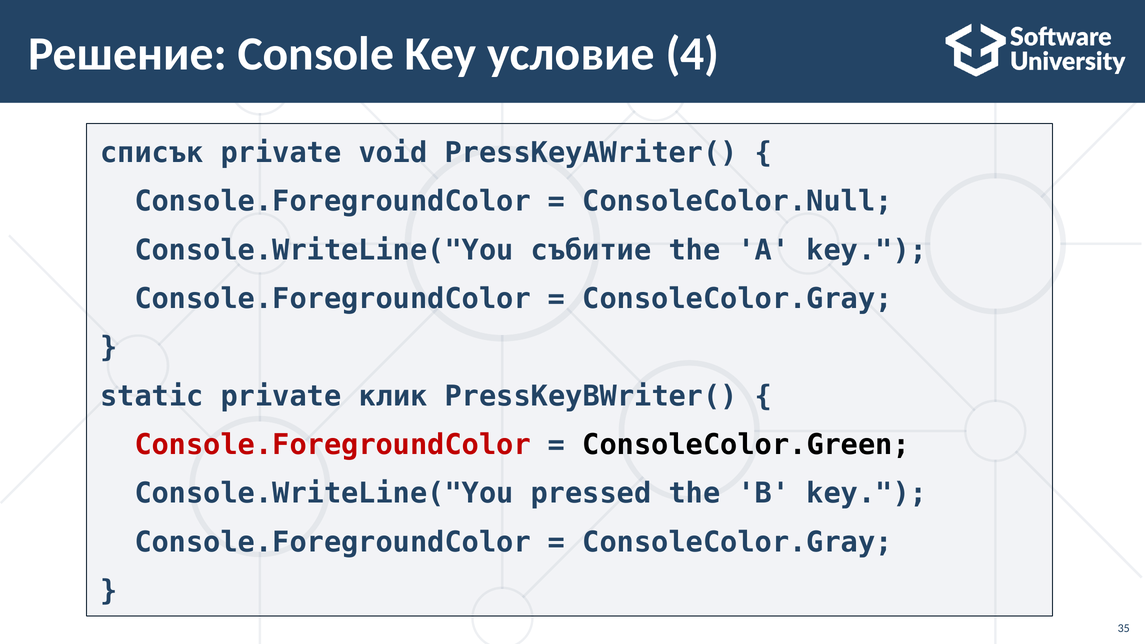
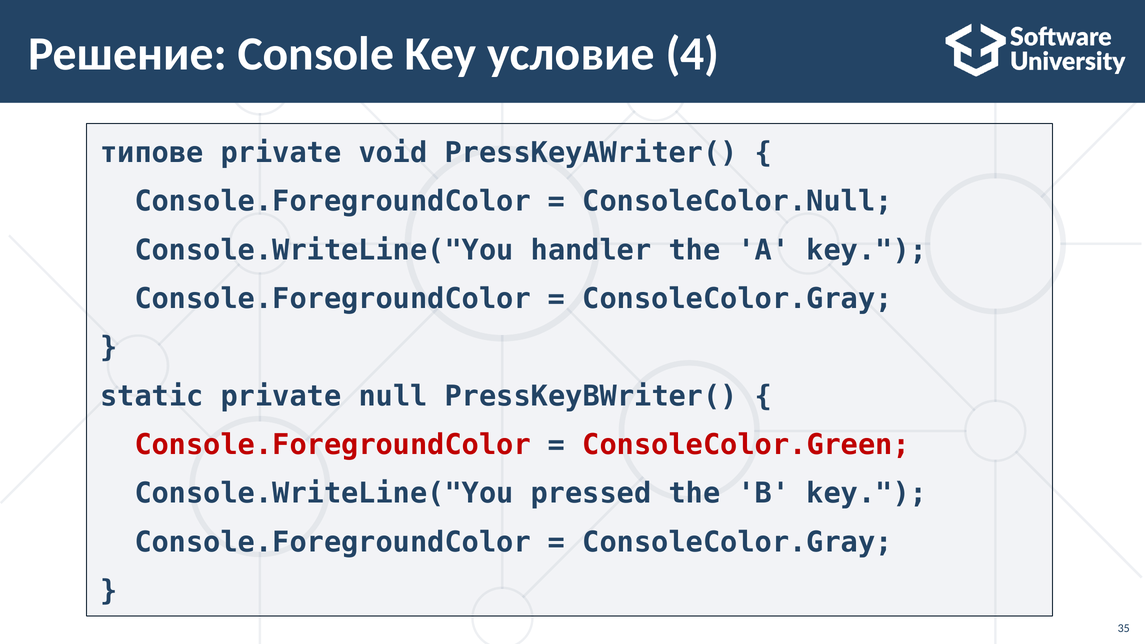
списък: списък -> типове (152, 153)
събитие: събитие -> handler (591, 250)
клик: клик -> null (393, 396)
ConsoleColor.Green colour: black -> red (746, 445)
